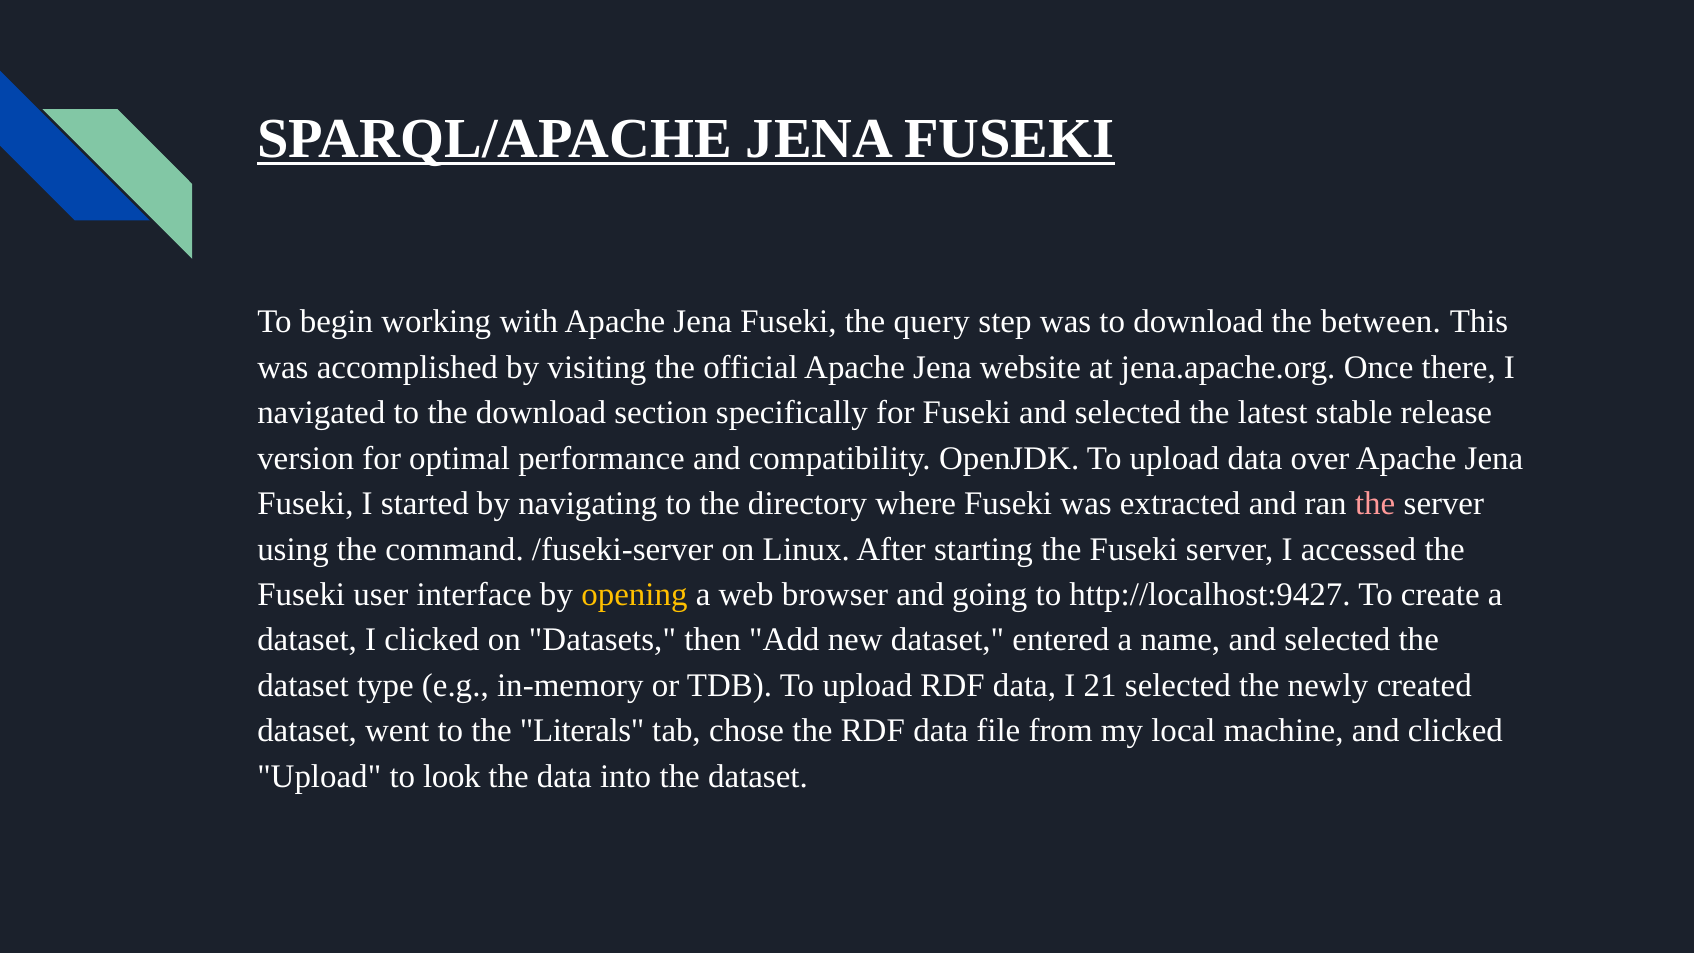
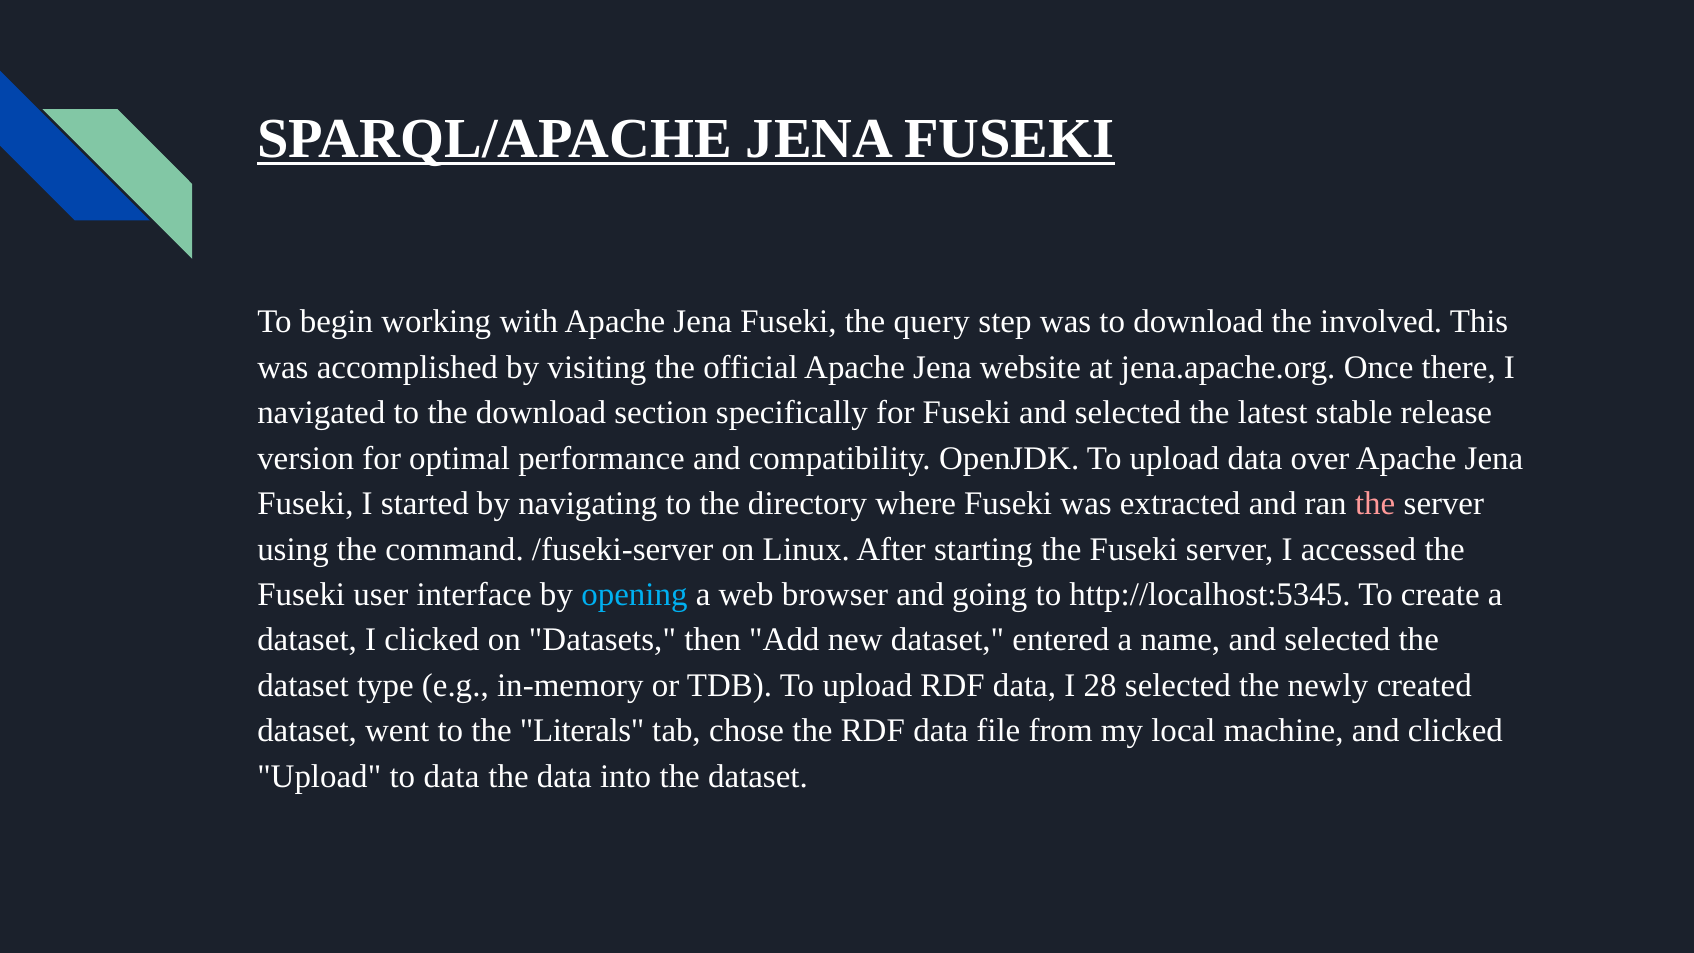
between: between -> involved (1381, 322)
opening colour: yellow -> light blue (634, 595)
http://localhost:9427: http://localhost:9427 -> http://localhost:5345 (1210, 595)
21: 21 -> 28 (1100, 685)
to look: look -> data (452, 776)
